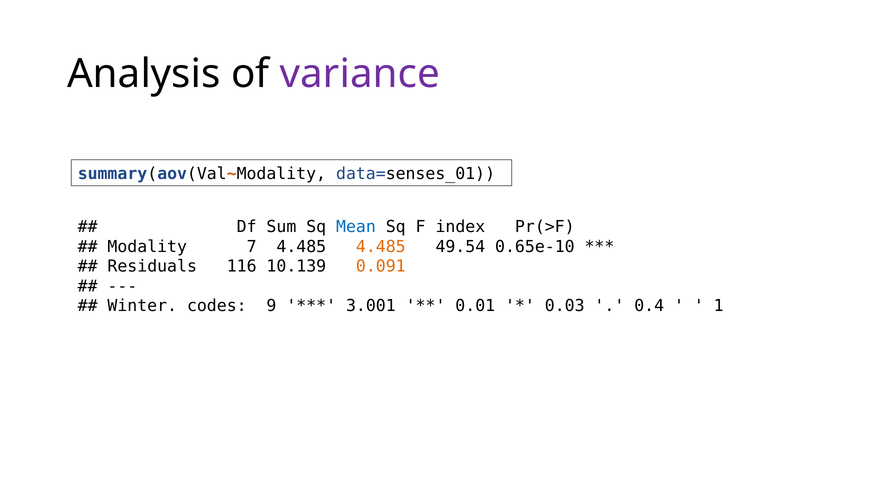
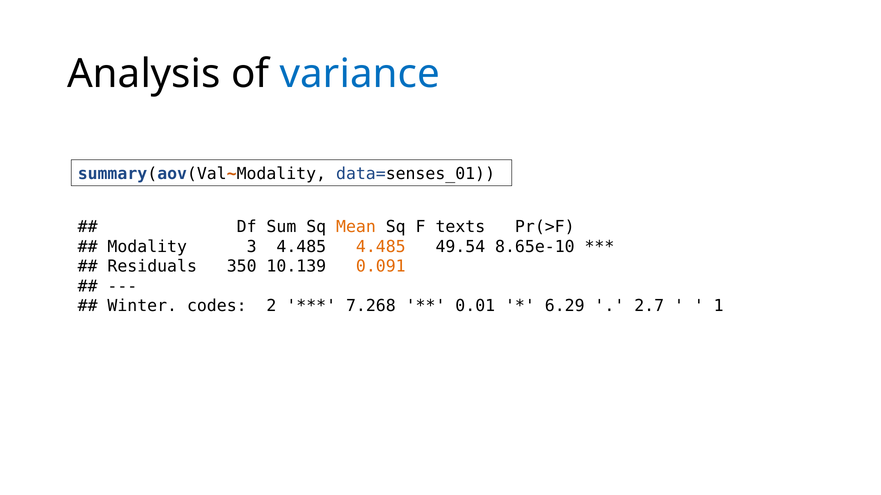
variance colour: purple -> blue (360, 74)
Mean colour: blue -> orange (356, 227)
index: index -> texts (460, 227)
7: 7 -> 3 (252, 247)
0.65e-10: 0.65e-10 -> 8.65e-10 (535, 247)
116: 116 -> 350 (242, 267)
9: 9 -> 2 (271, 306)
3.001: 3.001 -> 7.268 (371, 306)
0.03: 0.03 -> 6.29 (565, 306)
0.4: 0.4 -> 2.7 (649, 306)
